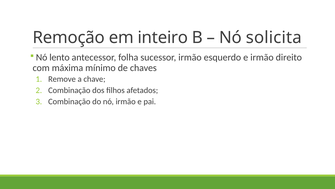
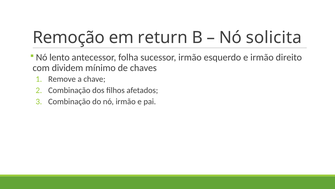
inteiro: inteiro -> return (163, 38)
máxima: máxima -> dividem (68, 68)
